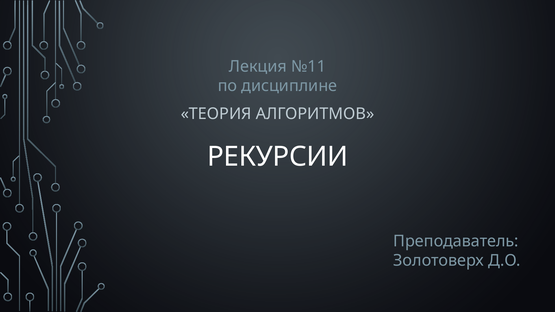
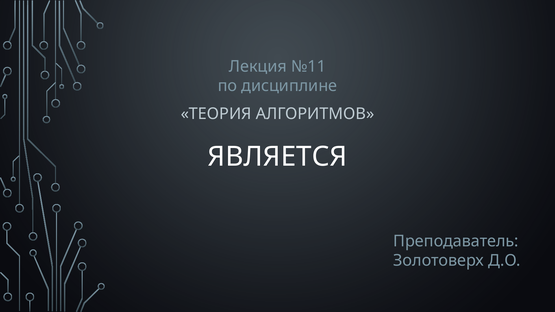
РЕКУРСИИ: РЕКУРСИИ -> ЯВЛЯЕТСЯ (277, 157)
